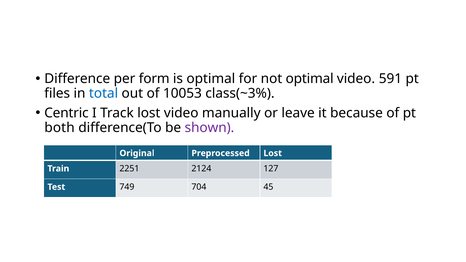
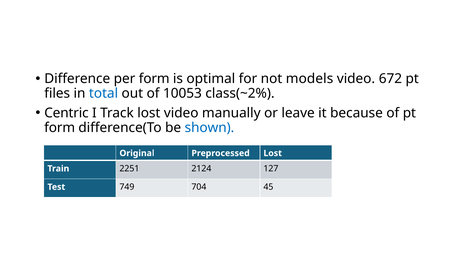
not optimal: optimal -> models (310, 79)
591: 591 -> 672 (390, 79)
class(~3%: class(~3% -> class(~2% (240, 93)
both: both -> form (60, 128)
shown colour: purple -> blue (209, 128)
